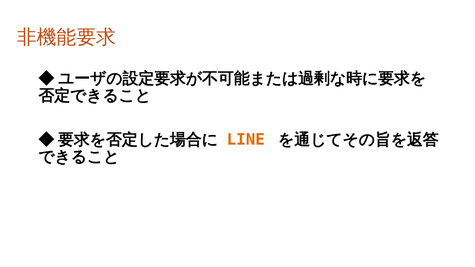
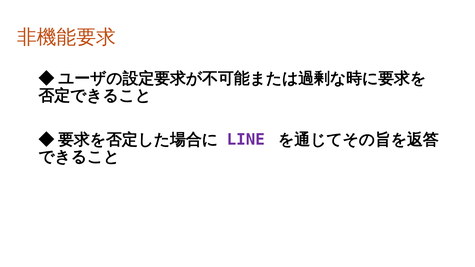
LINE colour: orange -> purple (246, 140)
